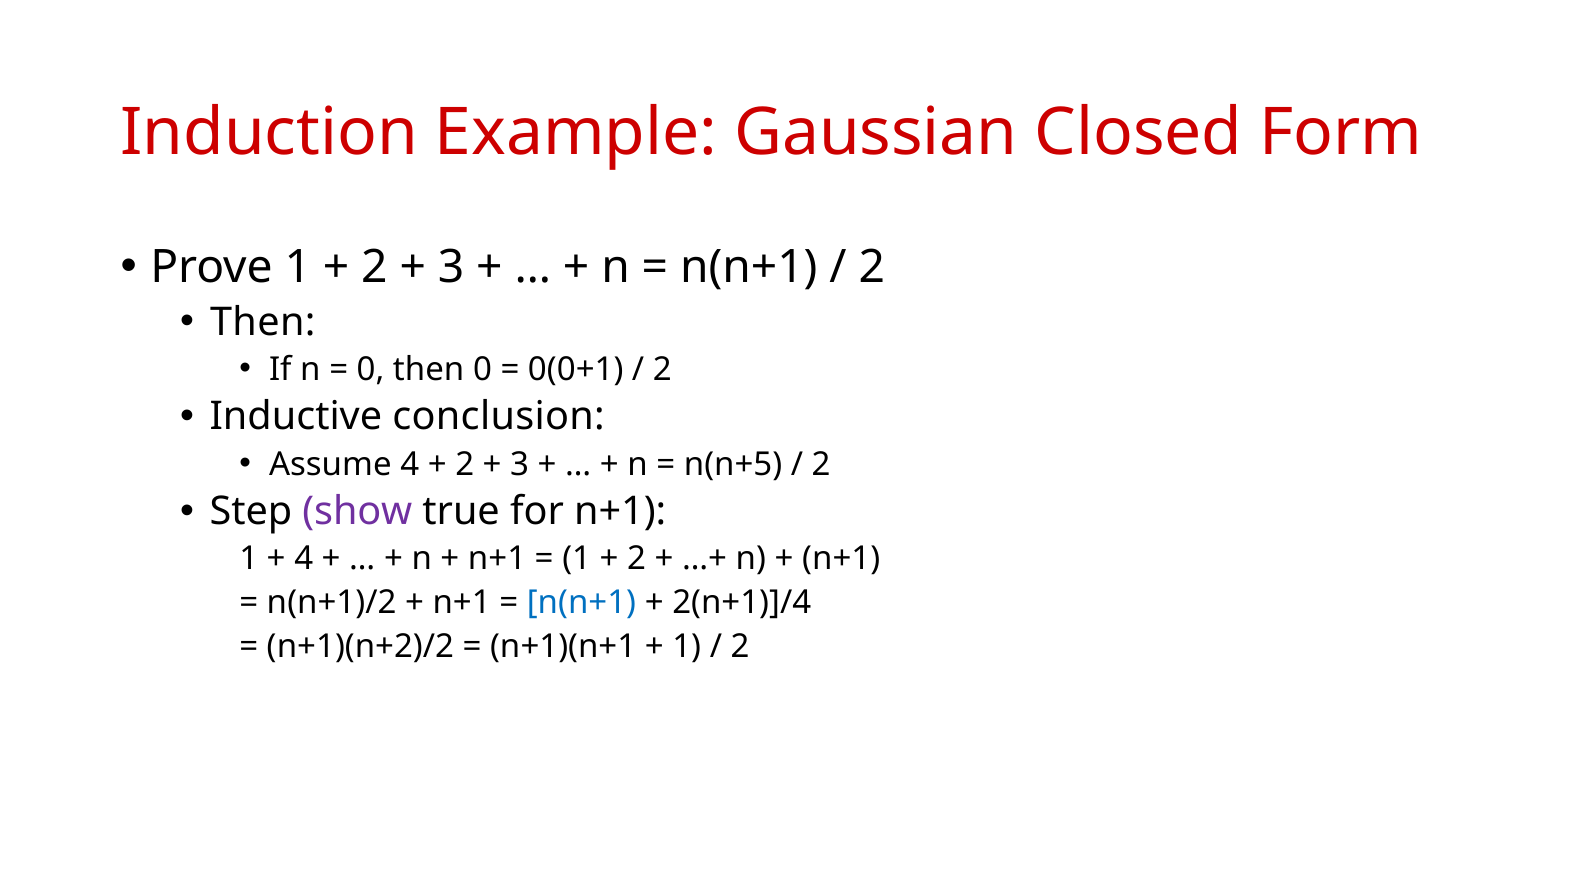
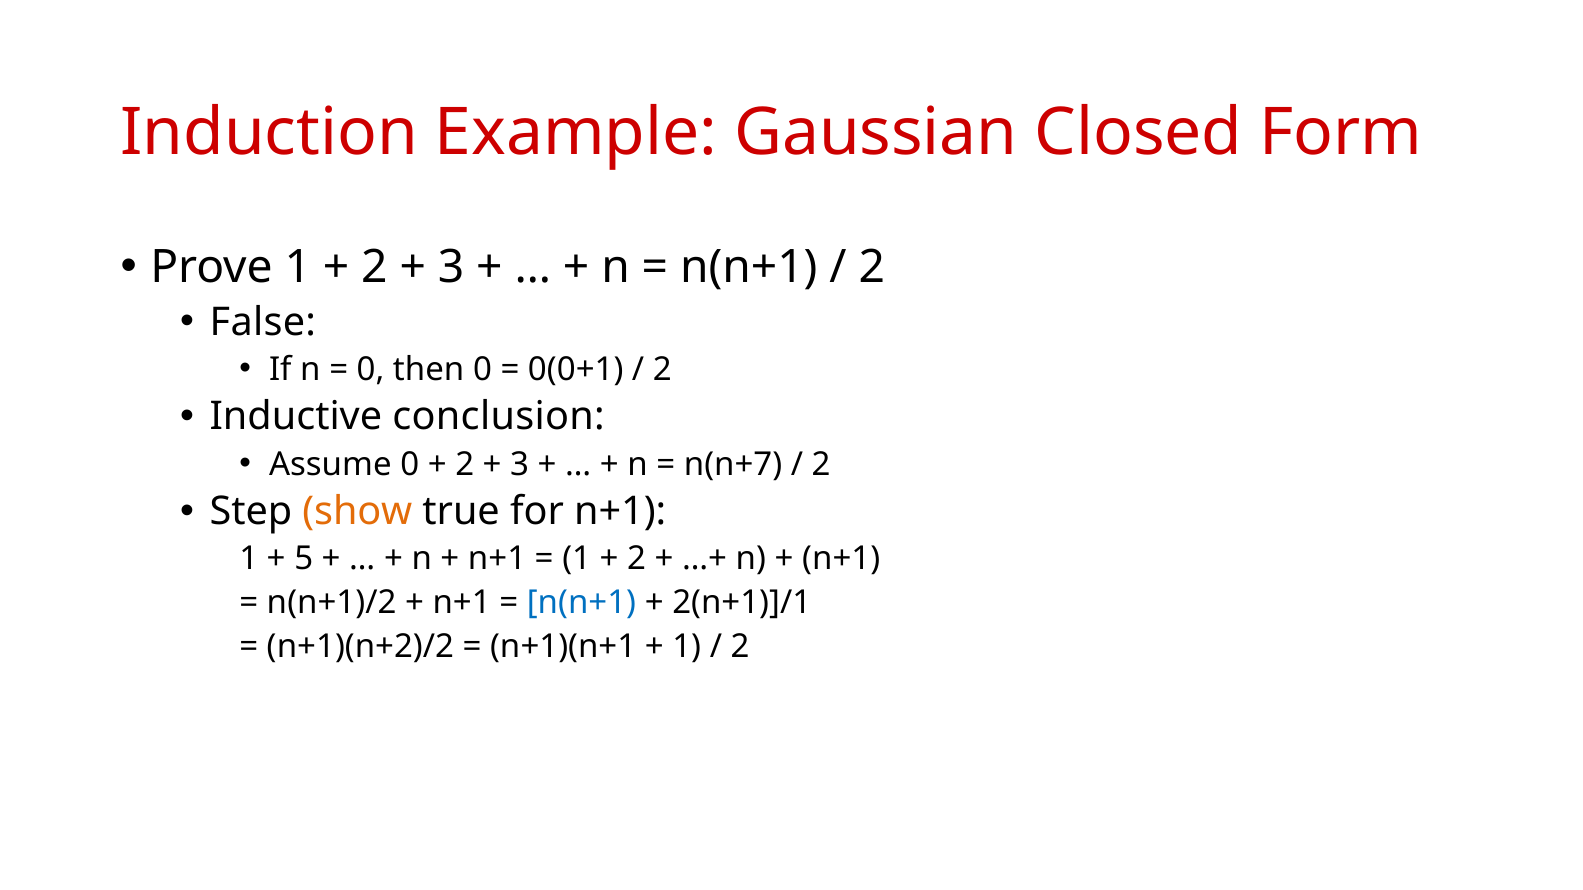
Then: Then -> False (263, 322)
Assume 4: 4 -> 0 (410, 464)
n(n+5: n(n+5 -> n(n+7 (733, 464)
show colour: purple -> orange (357, 512)
4: 4 -> 5 (304, 559)
2(n+1)]/4: 2(n+1)]/4 -> 2(n+1)]/1 (742, 603)
